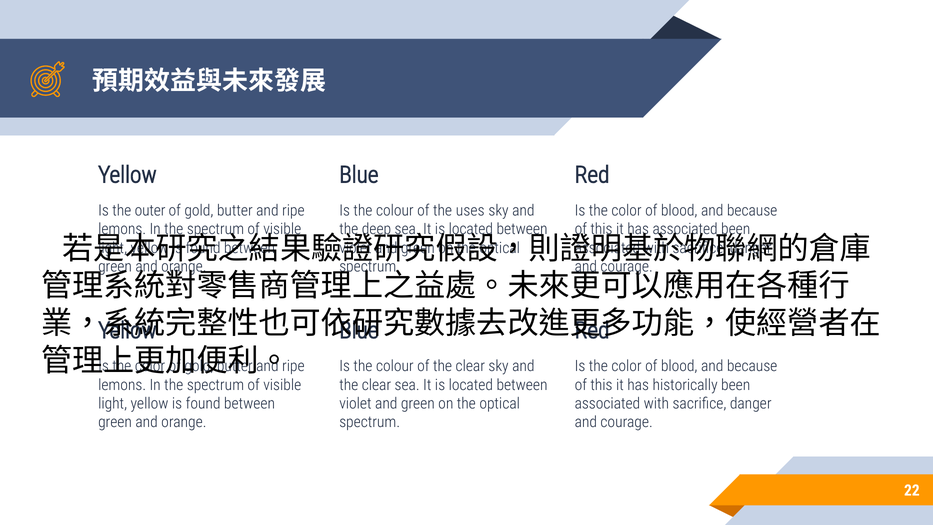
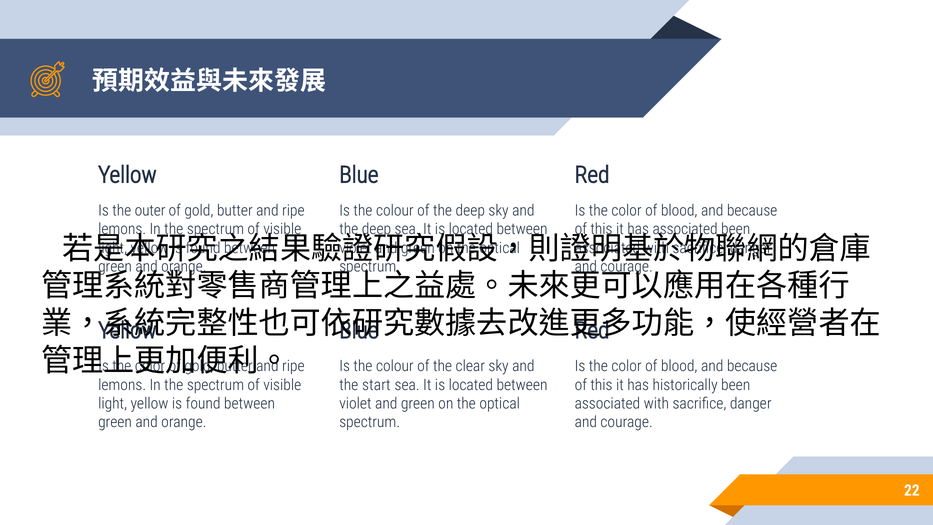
of the uses: uses -> deep (470, 211)
clear: clear -> start (376, 385)
